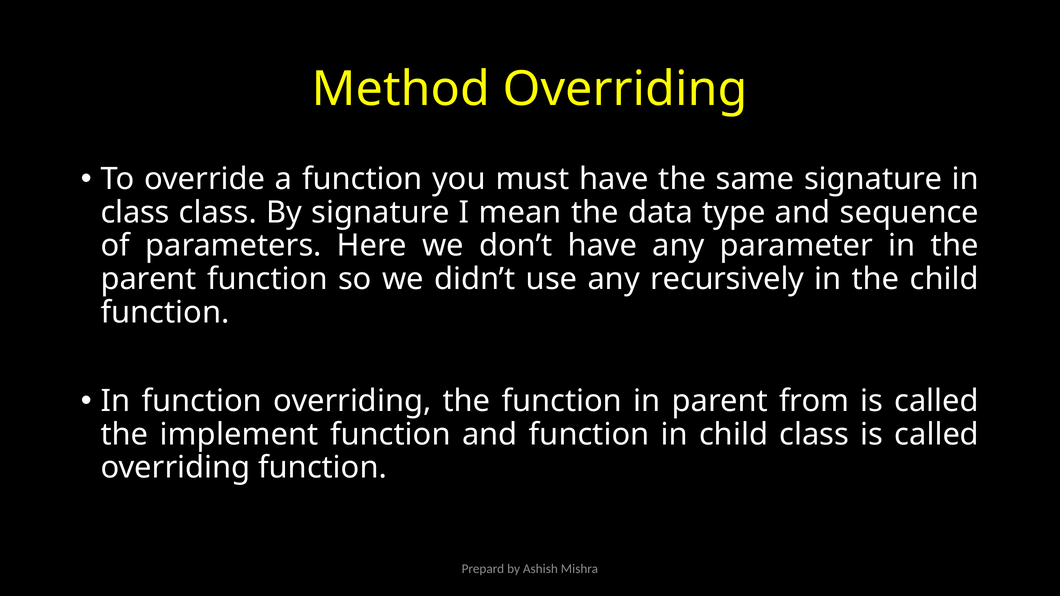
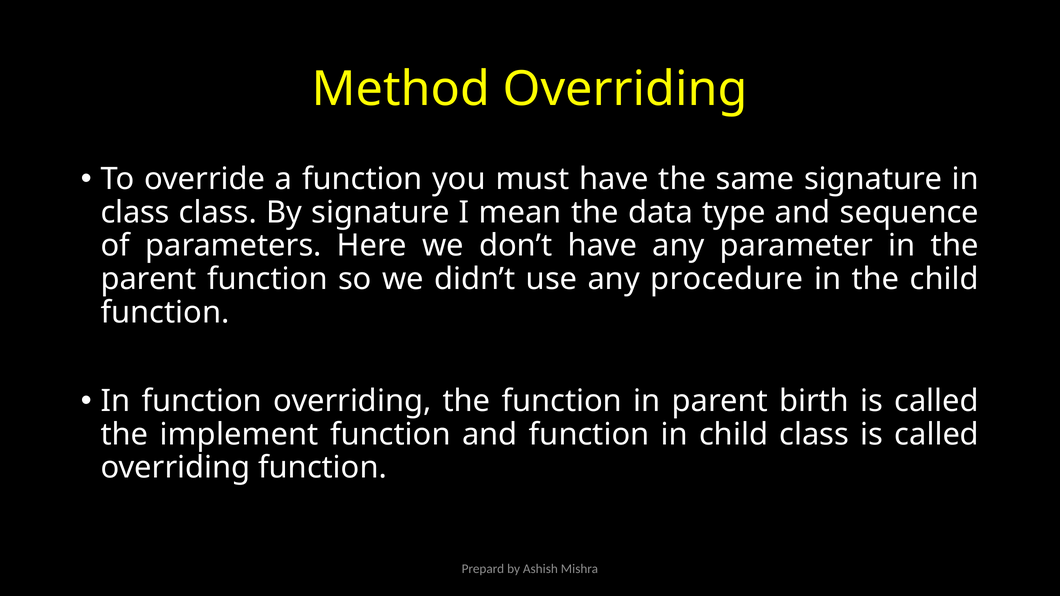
recursively: recursively -> procedure (727, 279)
from: from -> birth (814, 401)
